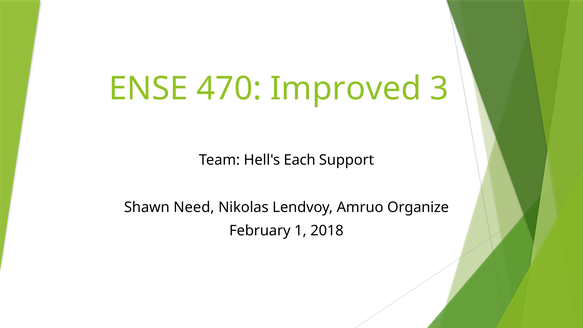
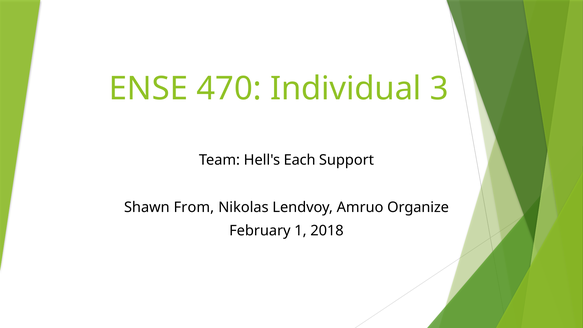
Improved: Improved -> Individual (346, 89)
Need: Need -> From (194, 207)
